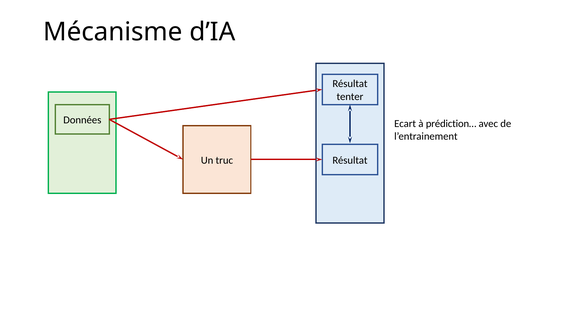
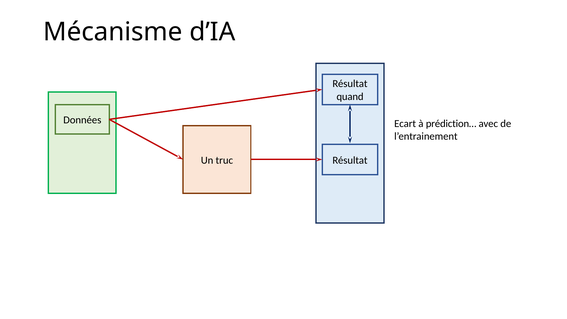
tenter: tenter -> quand (350, 97)
